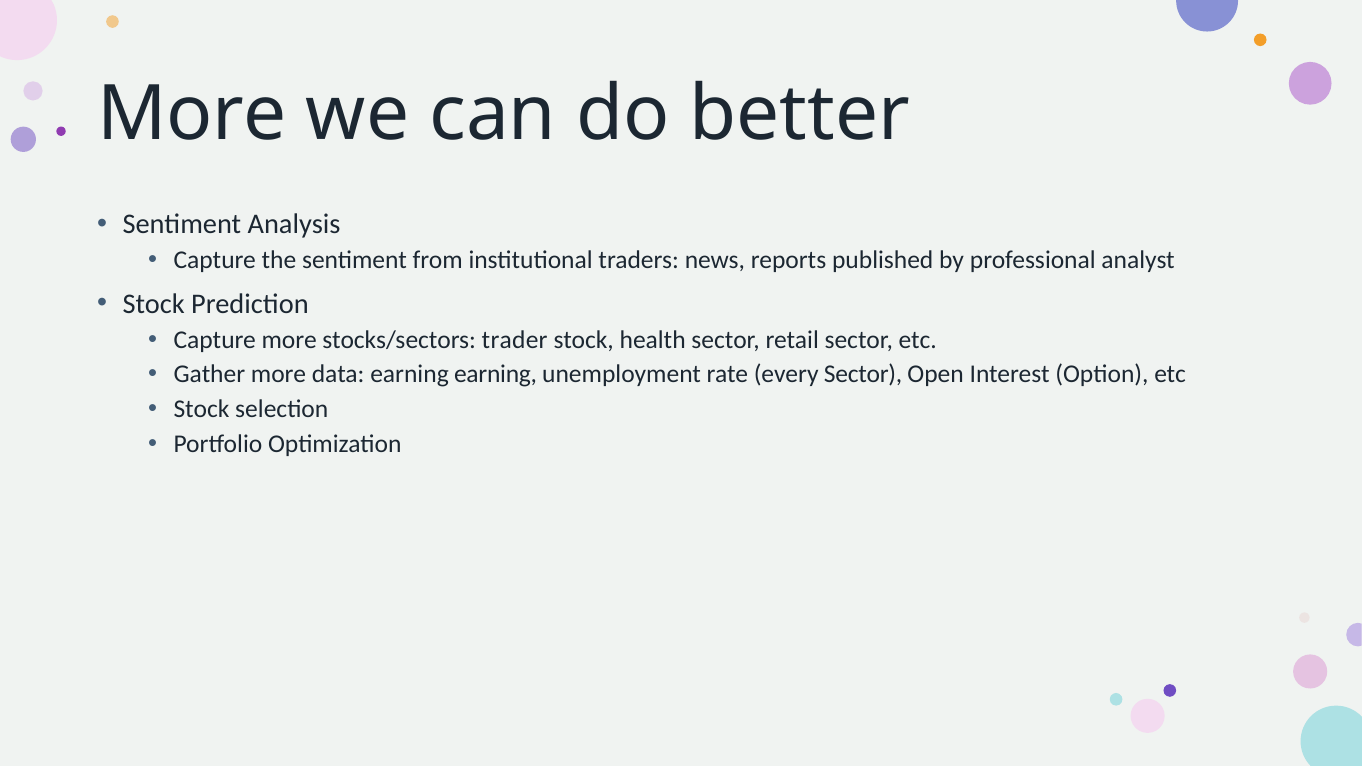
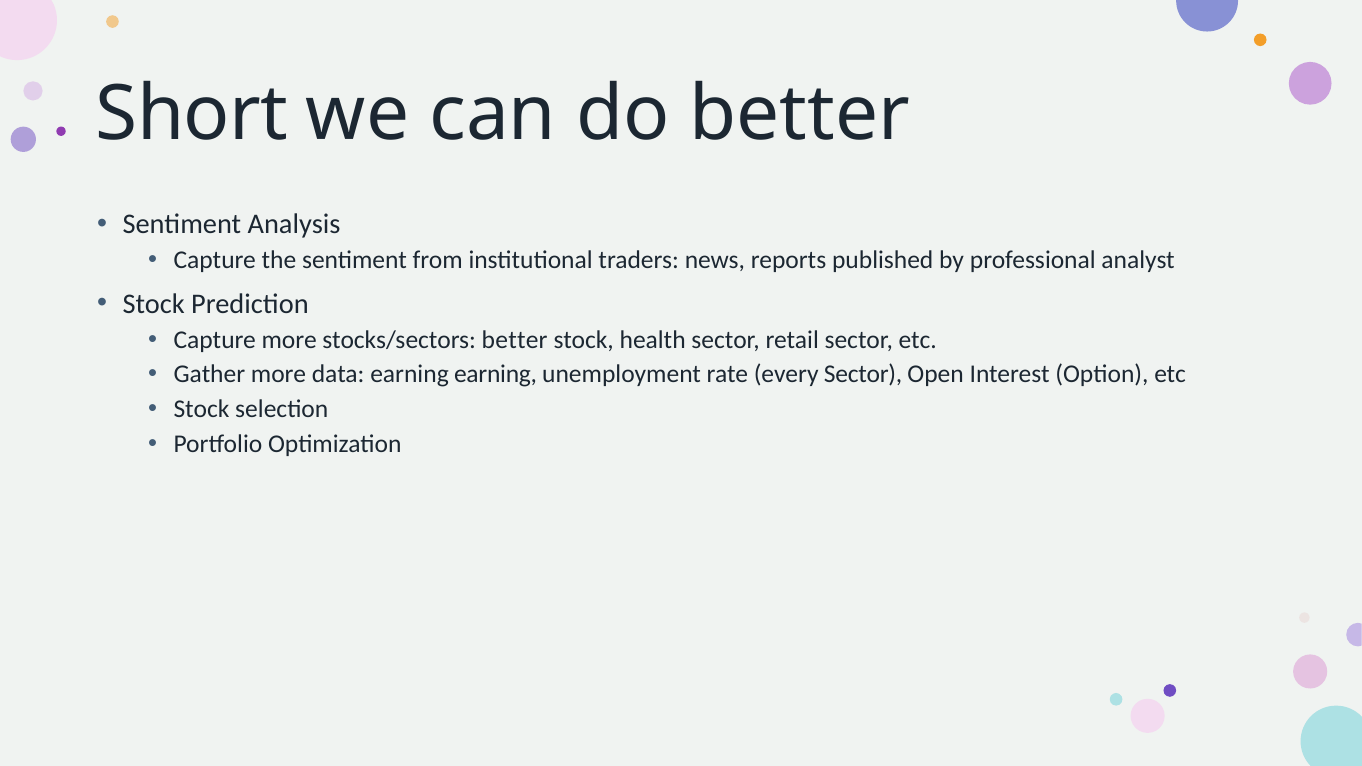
More: More -> Short (192, 114)
stocks/sectors trader: trader -> better (515, 340)
